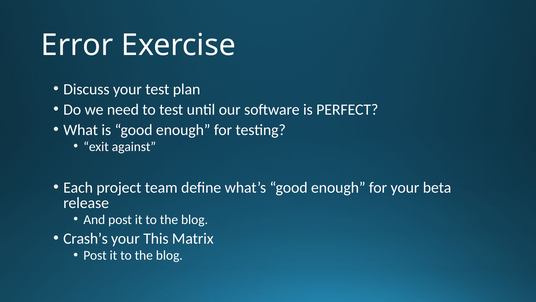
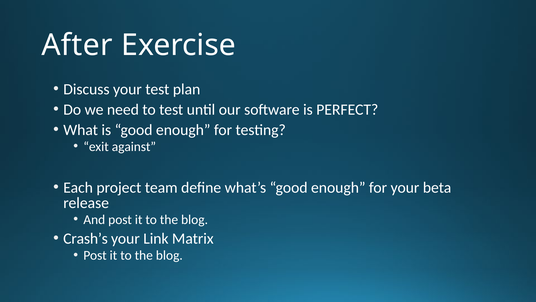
Error: Error -> After (77, 45)
This: This -> Link (156, 238)
